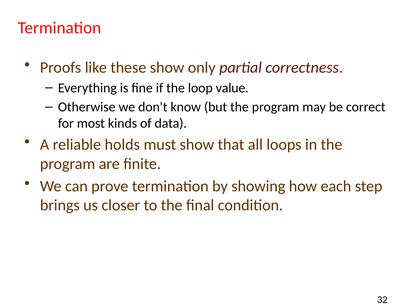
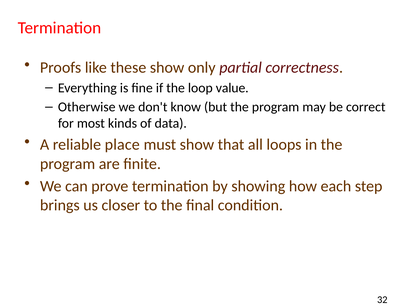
holds: holds -> place (122, 145)
